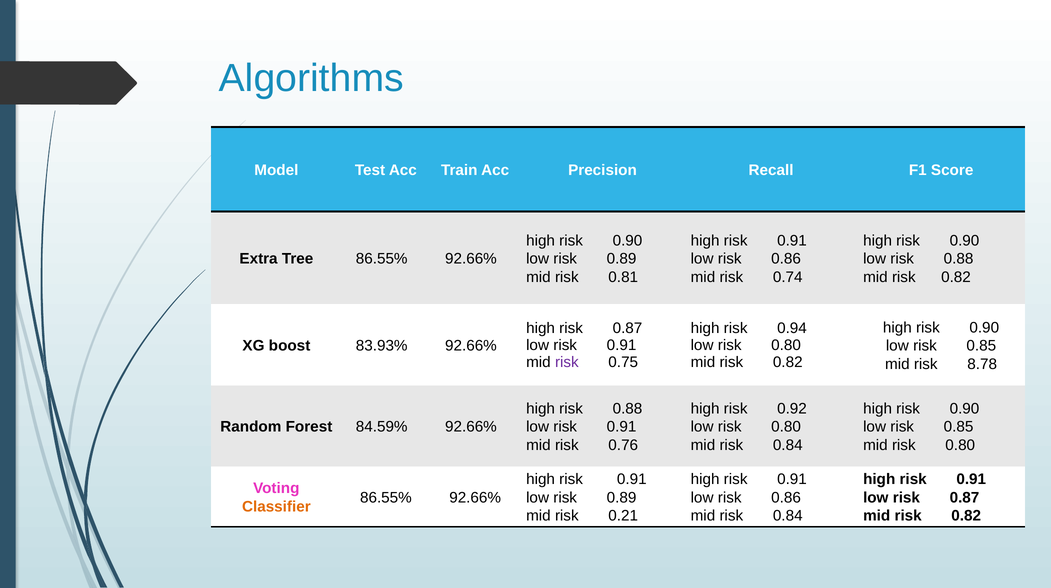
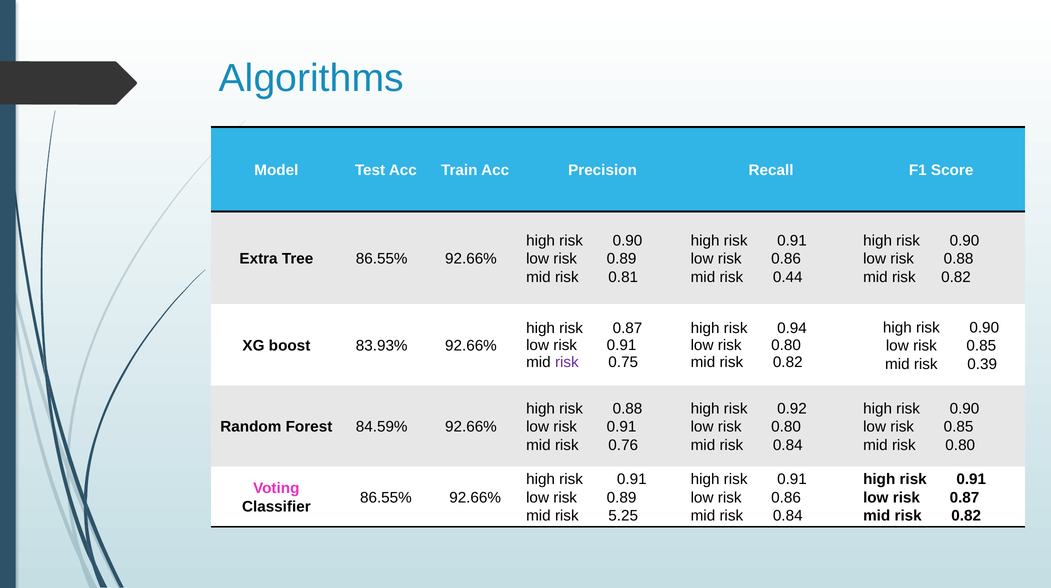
0.74: 0.74 -> 0.44 (788, 277)
8.78: 8.78 -> 0.39 (982, 364)
Classifier colour: orange -> black (276, 507)
0.21: 0.21 -> 5.25 (623, 516)
